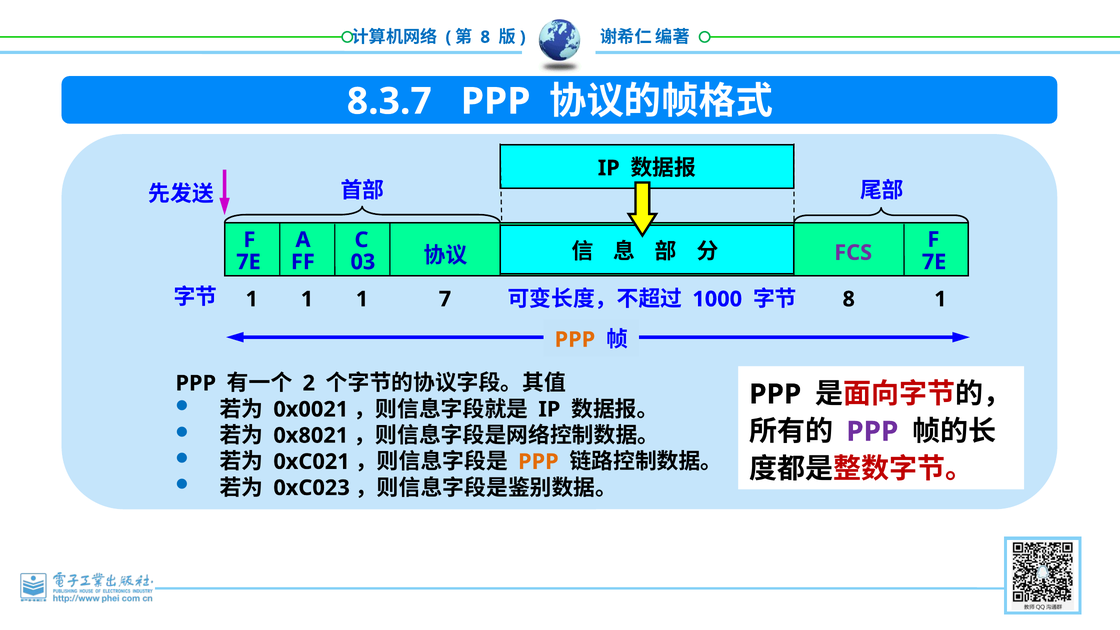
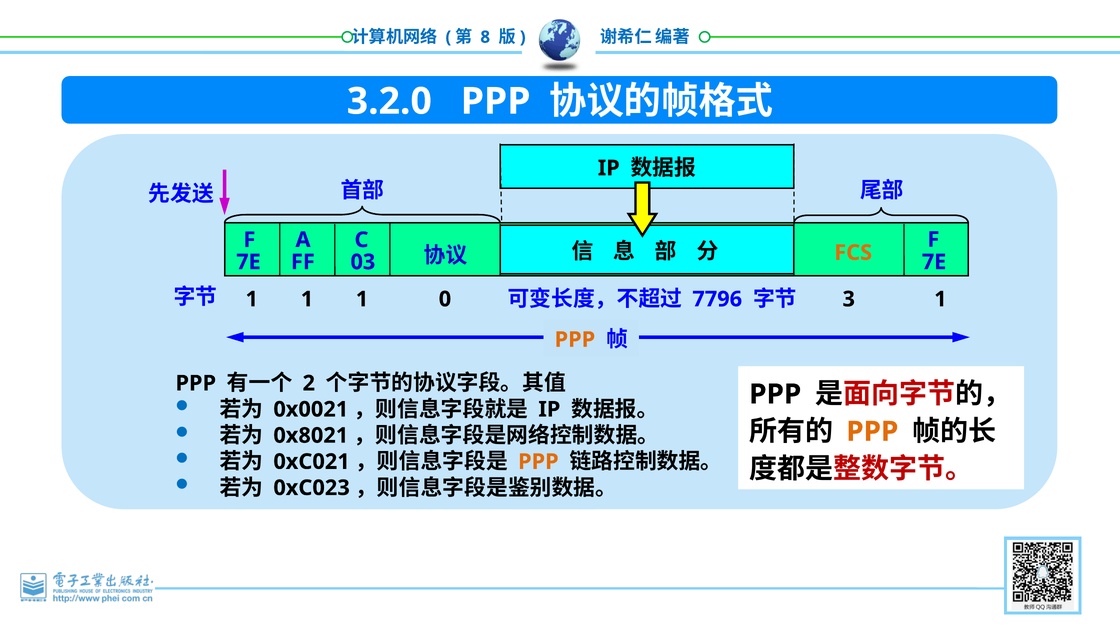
8.3.7: 8.3.7 -> 3.2.0 (389, 101)
FCS colour: purple -> orange (853, 253)
1 8: 8 -> 3 (849, 299)
1000: 1000 -> 7796 (717, 299)
7: 7 -> 0 (445, 299)
PPP colour: purple -> orange (872, 432)
